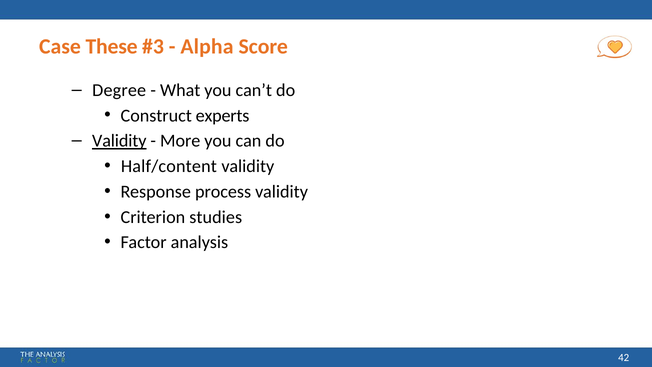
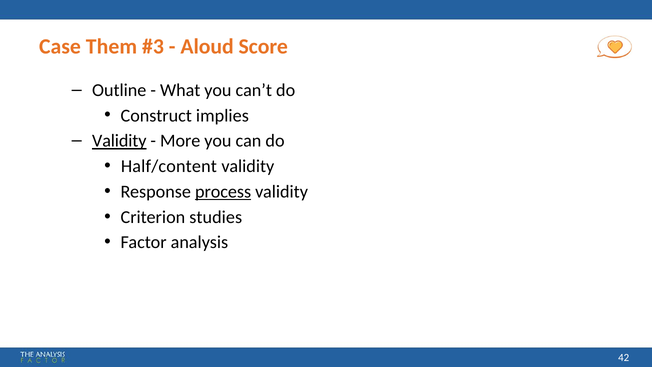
These: These -> Them (111, 47)
Alpha: Alpha -> Aloud (207, 47)
Degree: Degree -> Outline (119, 90)
experts: experts -> implies (222, 115)
process underline: none -> present (223, 192)
